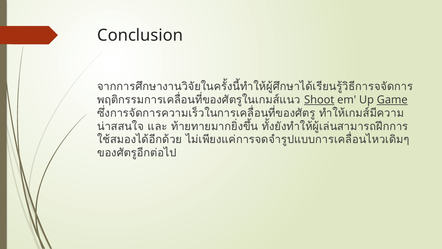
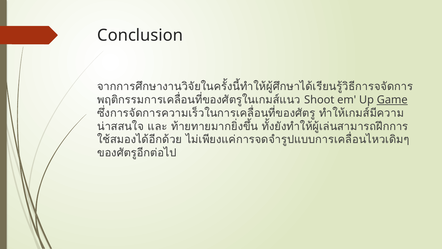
Shoot underline: present -> none (319, 100)
